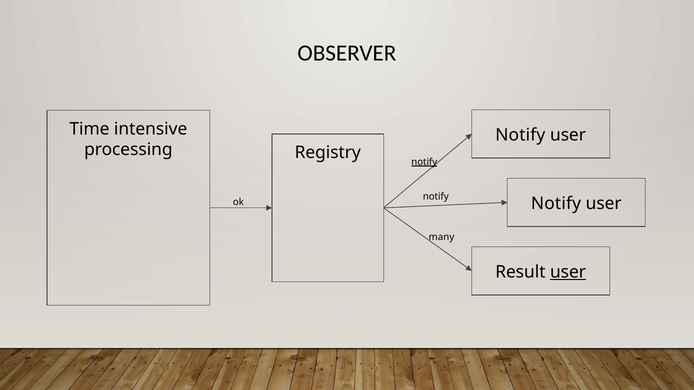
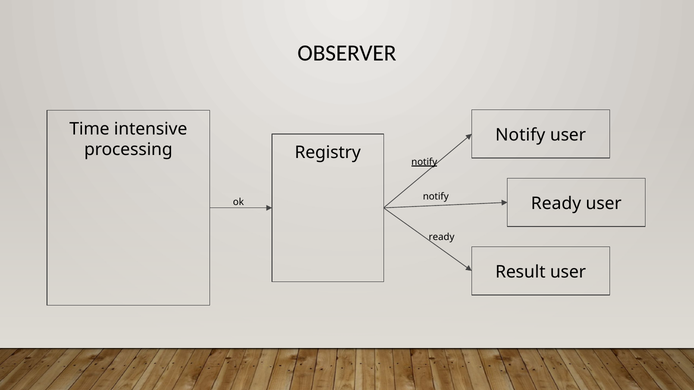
Notify: Notify -> Ready (556, 204)
many: many -> ready (442, 237)
user underline: present -> none (568, 272)
